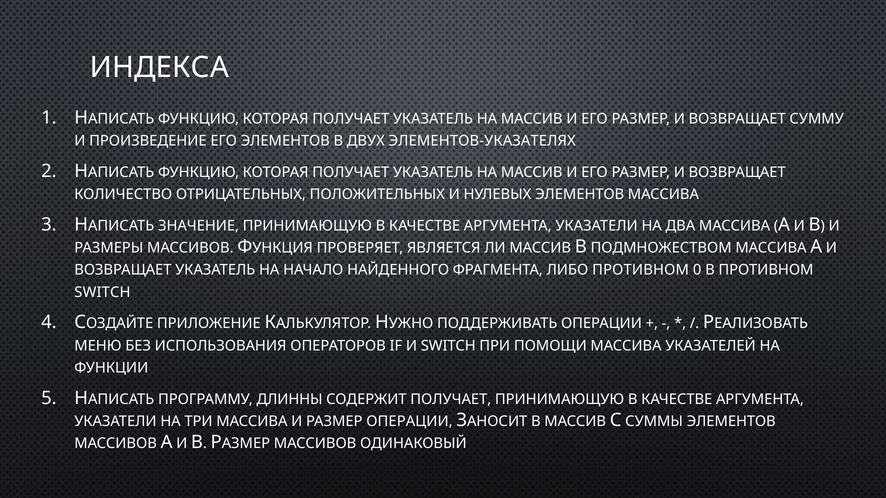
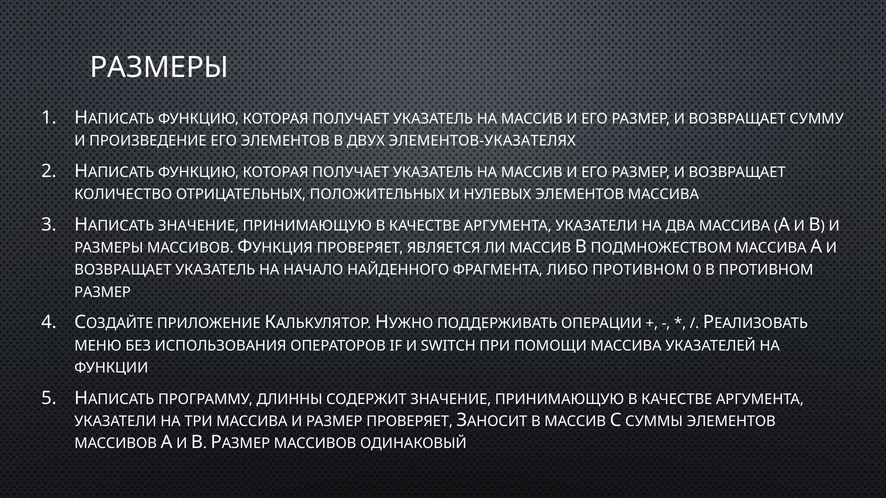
ИНДЕКСА: ИНДЕКСА -> РАЗМЕРЫ (159, 68)
SWITCH: SWITCH -> РАЗМЕР (103, 292)
СОДЕРЖИТ ПОЛУЧАЕТ: ПОЛУЧАЕТ -> ЗНАЧЕНИЕ (451, 400)
РАЗМЕР ОПЕРАЦИИ: ОПЕРАЦИИ -> ПРОВЕРЯЕТ (410, 422)
